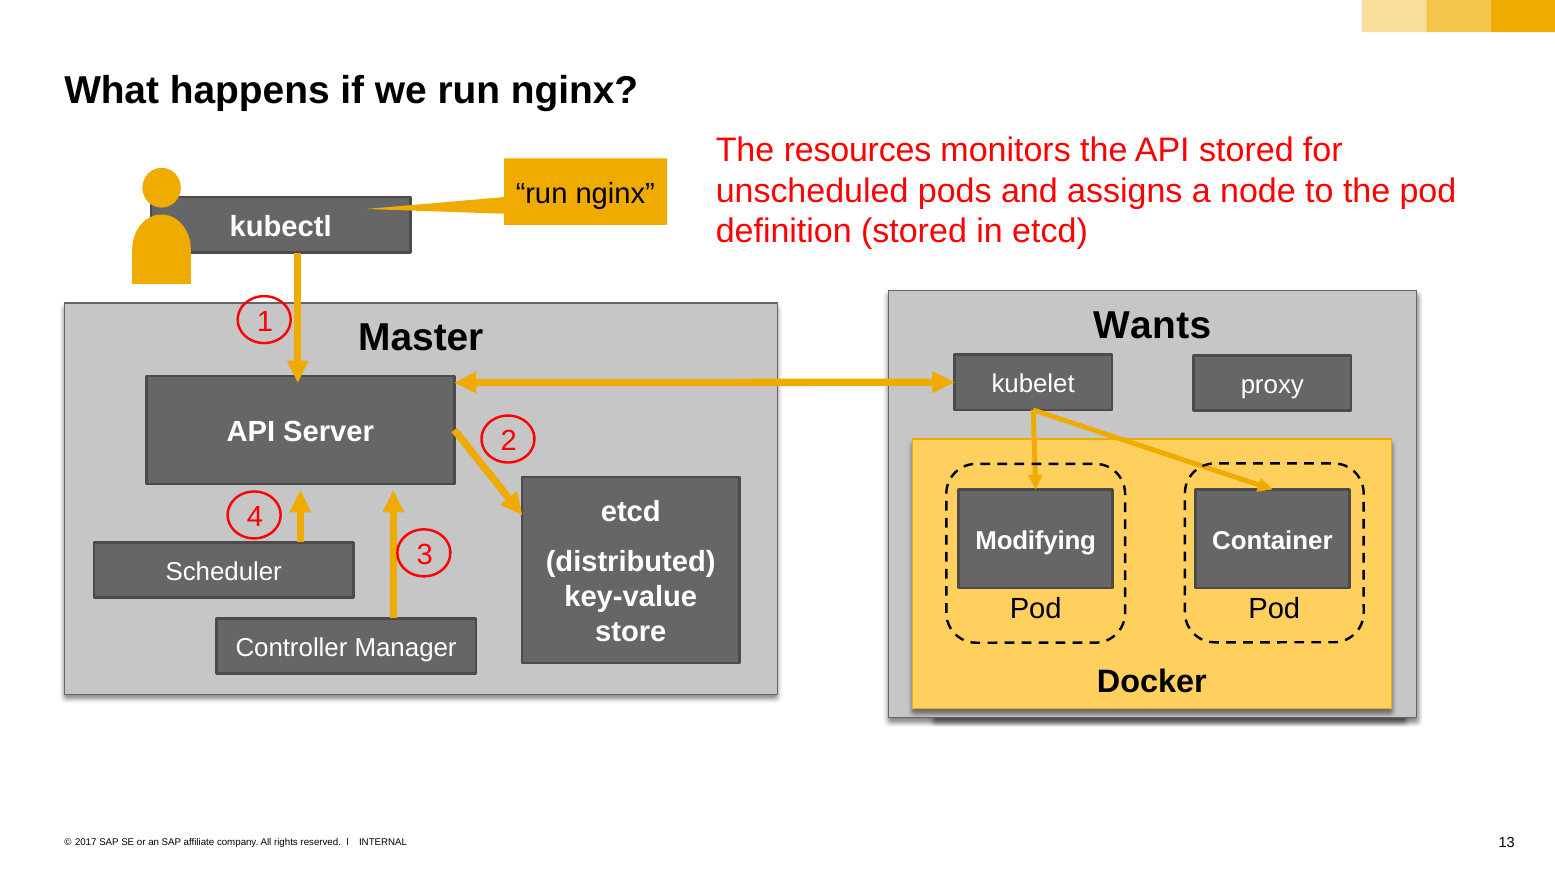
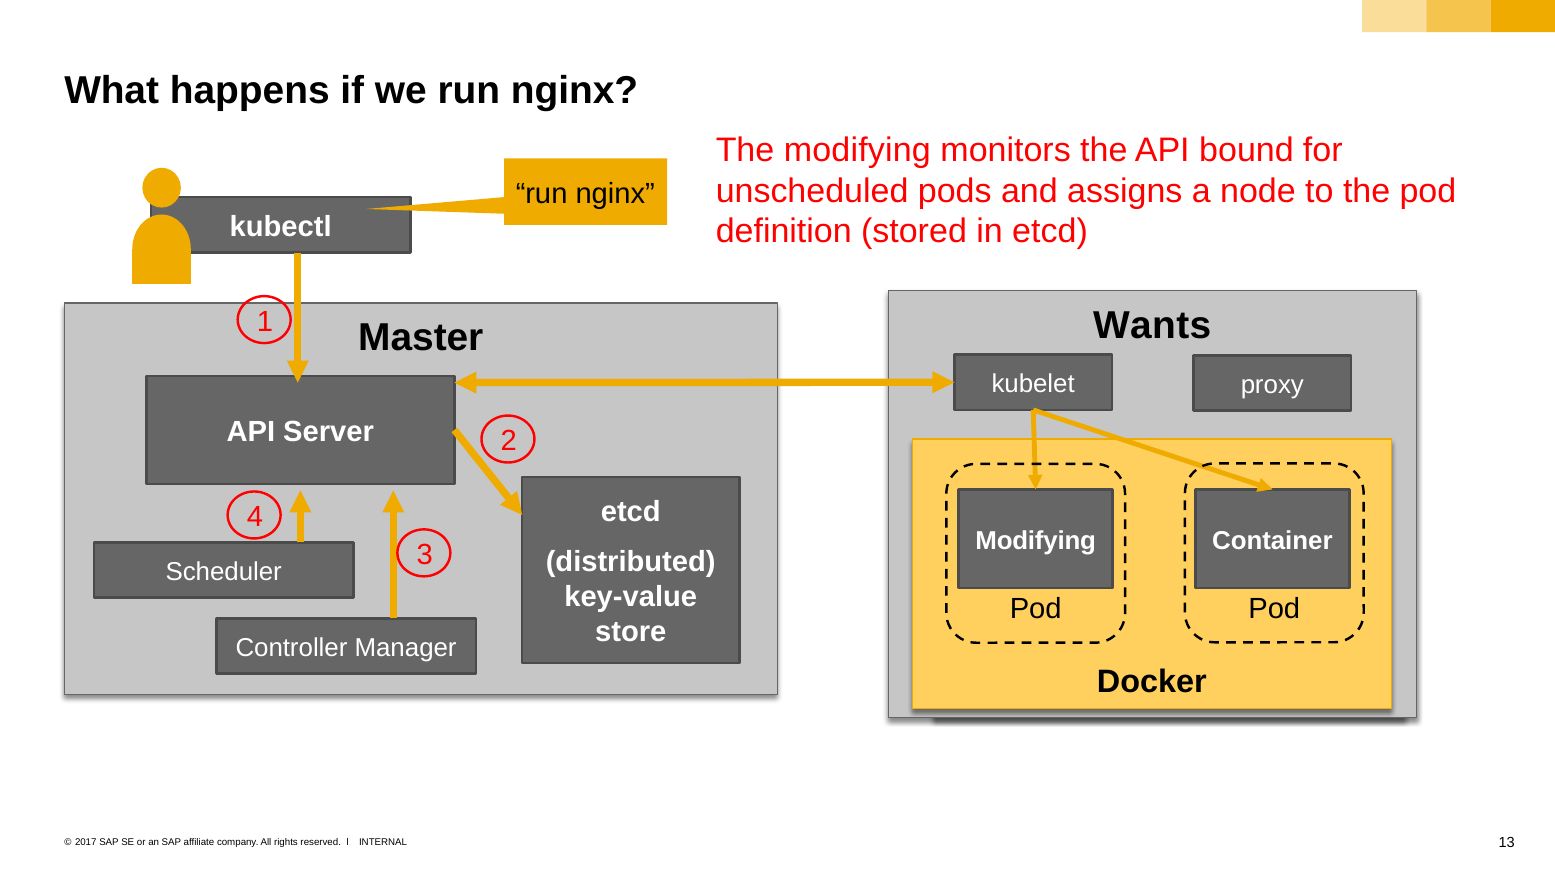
The resources: resources -> modifying (857, 150)
API stored: stored -> bound (1246, 150)
